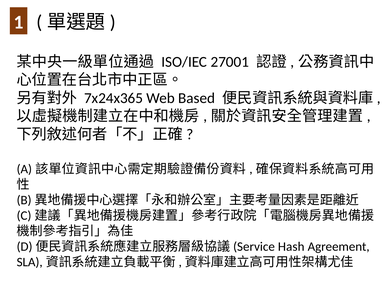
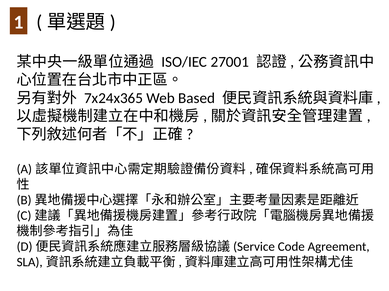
Hash: Hash -> Code (291, 247)
